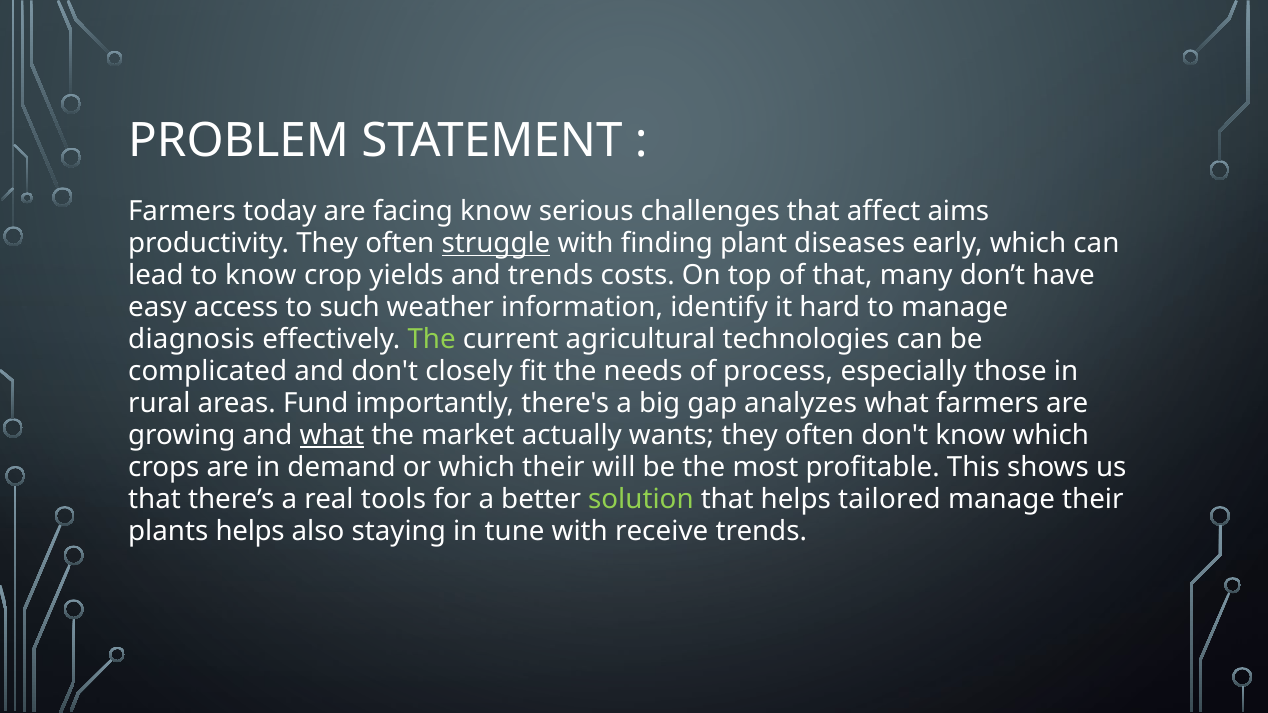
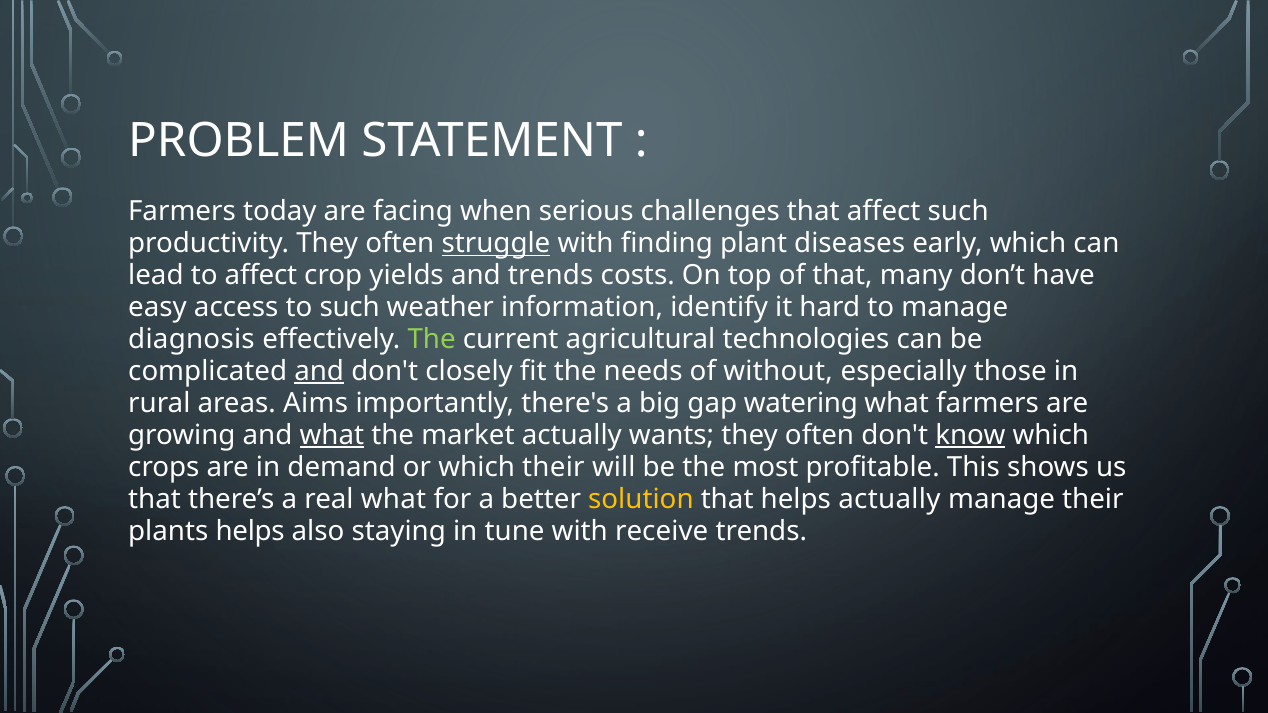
facing know: know -> when (496, 212)
affect aims: aims -> such (958, 212)
to know: know -> affect (261, 276)
and underline: none -> present (319, 371)
process: process -> without (778, 371)
Fund: Fund -> Aims (316, 403)
analyzes: analyzes -> watering (801, 403)
know underline: none -> present (970, 435)
real tools: tools -> what (394, 499)
solution colour: light green -> yellow (641, 499)
helps tailored: tailored -> actually (889, 499)
